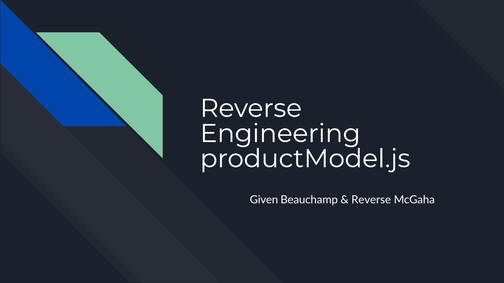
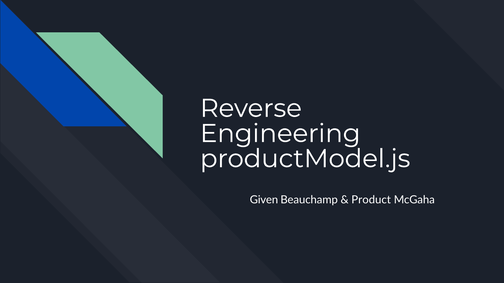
Reverse: Reverse -> Product (371, 200)
